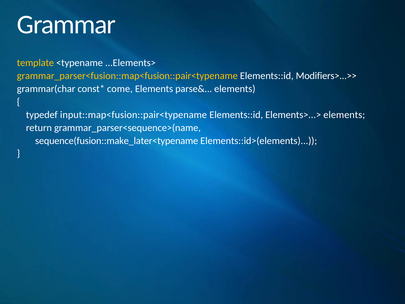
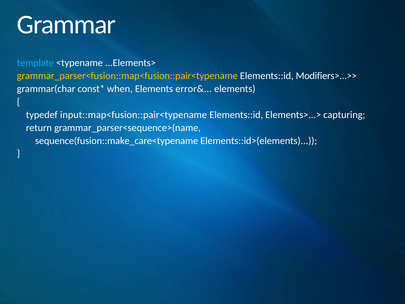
template colour: yellow -> light blue (35, 63)
come: come -> when (120, 89)
parse&: parse& -> error& (194, 89)
Elements>...> elements: elements -> capturing (344, 115)
sequence(fusion::make_later<typename: sequence(fusion::make_later<typename -> sequence(fusion::make_care<typename (117, 141)
